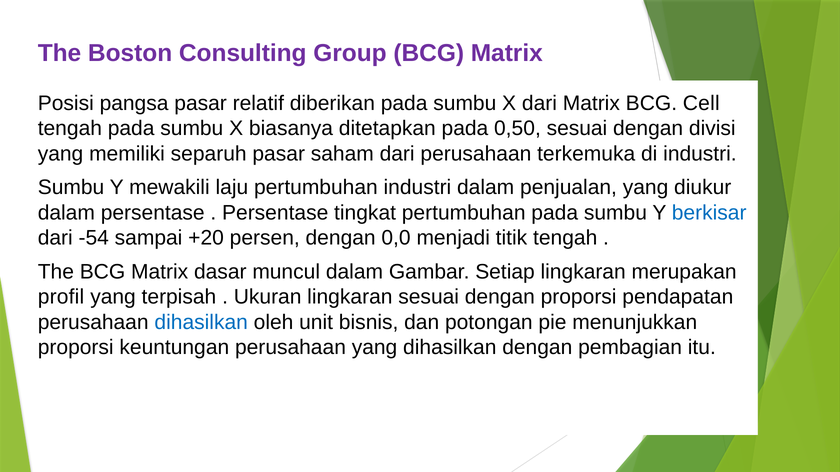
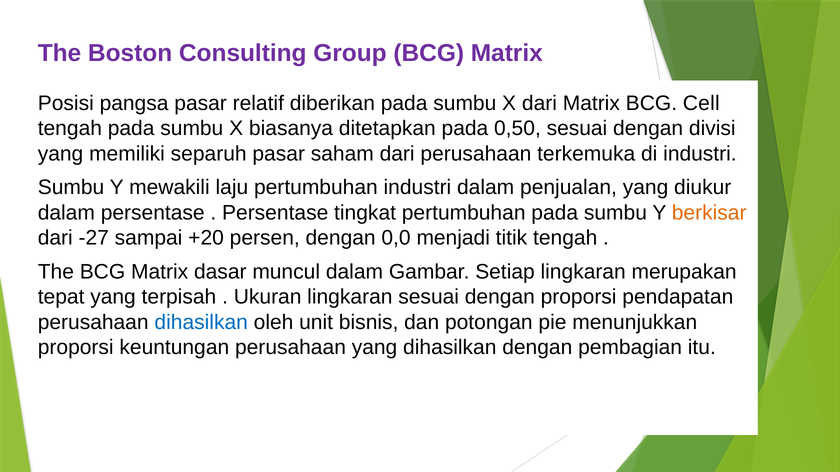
berkisar colour: blue -> orange (709, 213)
-54: -54 -> -27 (94, 238)
profil: profil -> tepat (61, 297)
